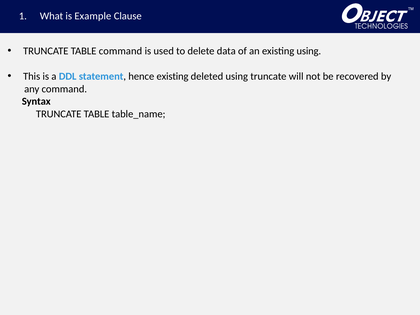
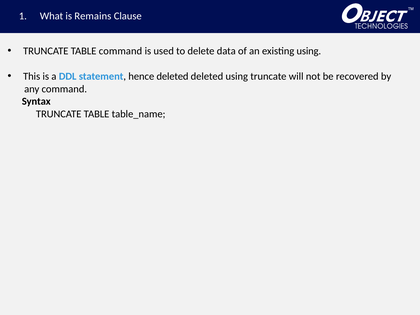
Example: Example -> Remains (93, 16)
hence existing: existing -> deleted (173, 76)
